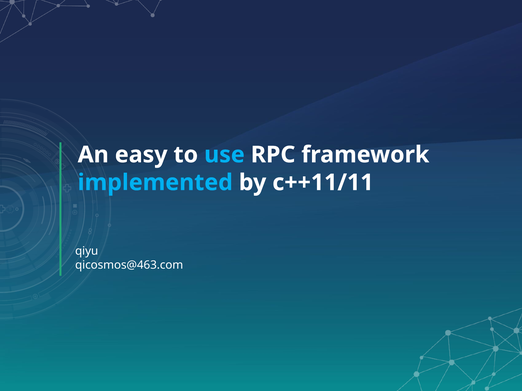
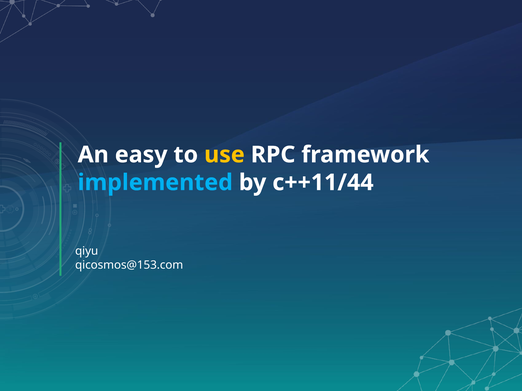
use colour: light blue -> yellow (224, 155)
c++11/11: c++11/11 -> c++11/44 (323, 183)
qicosmos@463.com: qicosmos@463.com -> qicosmos@153.com (129, 265)
